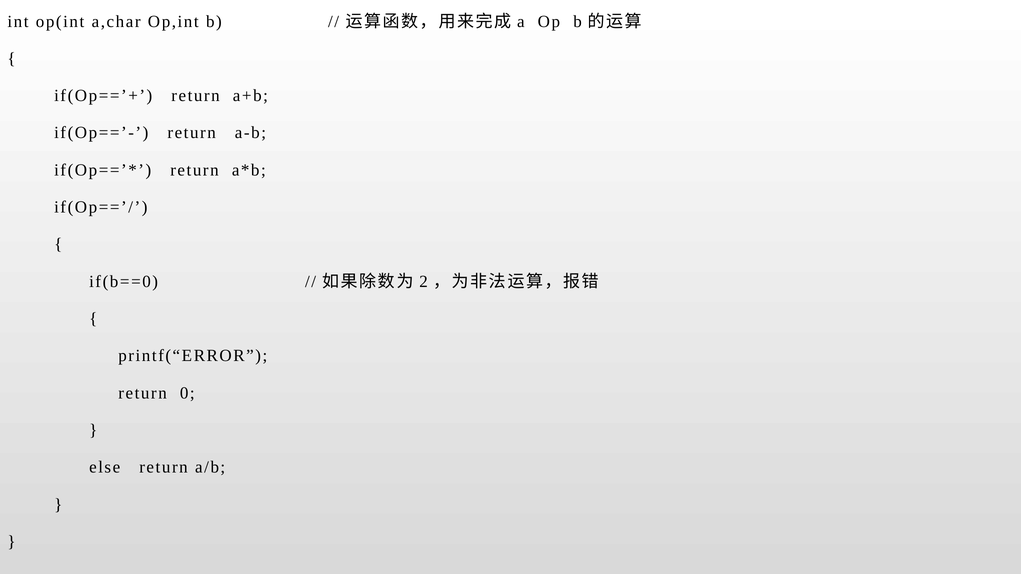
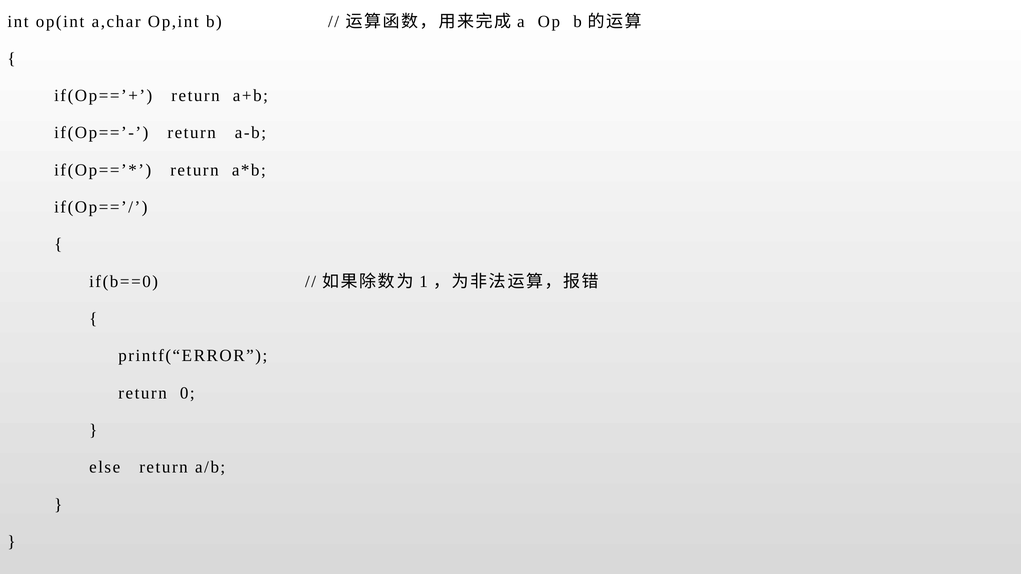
2: 2 -> 1 (424, 282)
